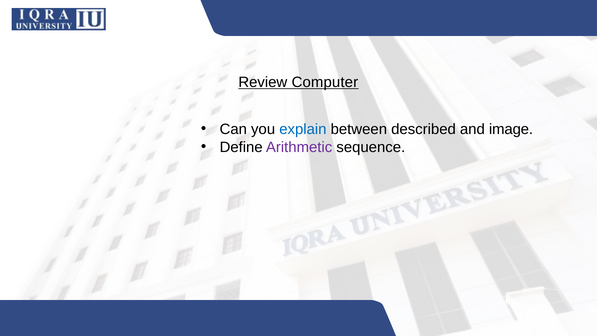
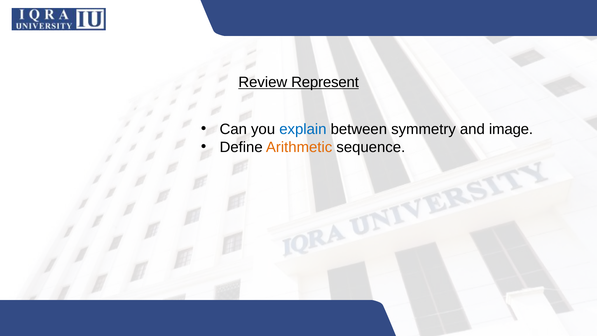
Computer: Computer -> Represent (325, 82)
described: described -> symmetry (424, 129)
Arithmetic colour: purple -> orange (299, 147)
